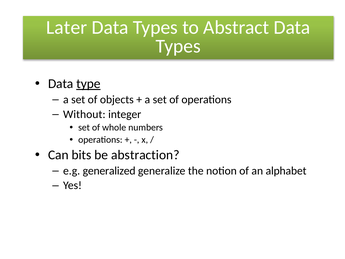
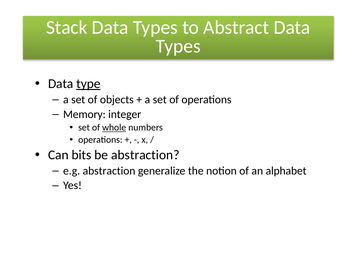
Later: Later -> Stack (67, 27)
Without: Without -> Memory (84, 114)
whole underline: none -> present (114, 127)
e.g generalized: generalized -> abstraction (109, 171)
